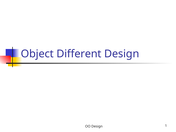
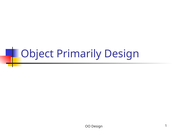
Different: Different -> Primarily (79, 54)
